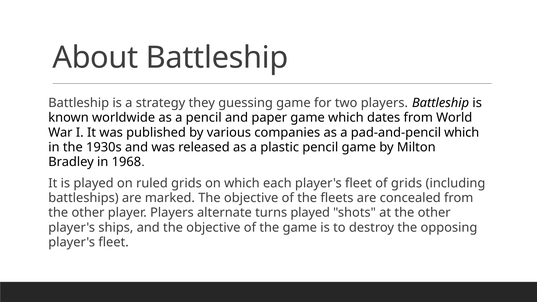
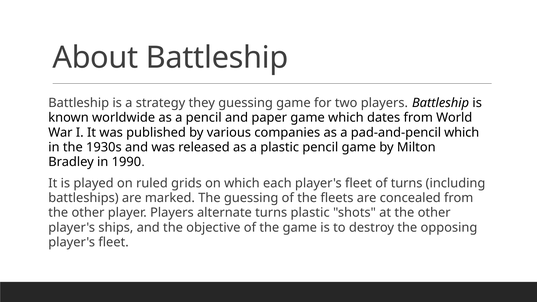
1968: 1968 -> 1990 (126, 162)
of grids: grids -> turns (407, 183)
marked The objective: objective -> guessing (251, 198)
turns played: played -> plastic (310, 213)
